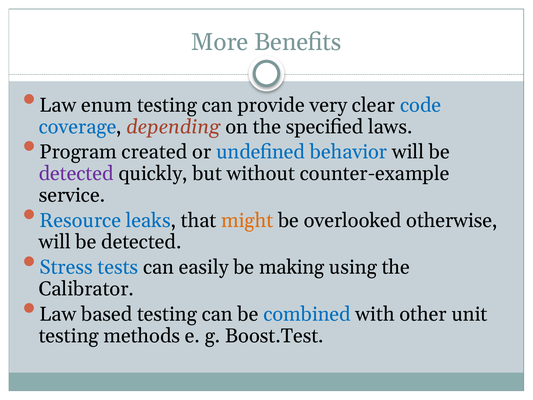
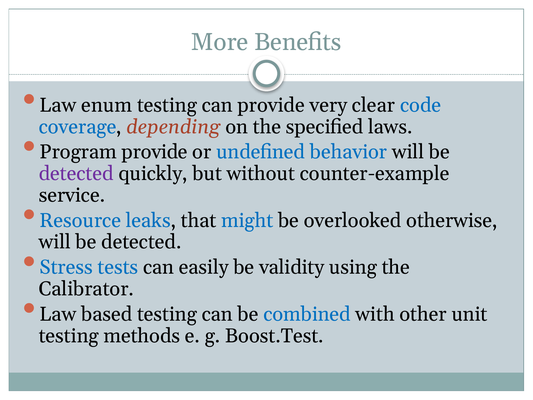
Program created: created -> provide (155, 152)
might colour: orange -> blue (247, 220)
making: making -> validity (292, 267)
